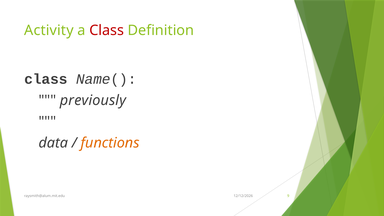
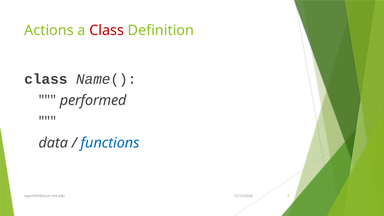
Activity: Activity -> Actions (49, 30)
previously: previously -> performed (93, 100)
functions colour: orange -> blue (110, 143)
